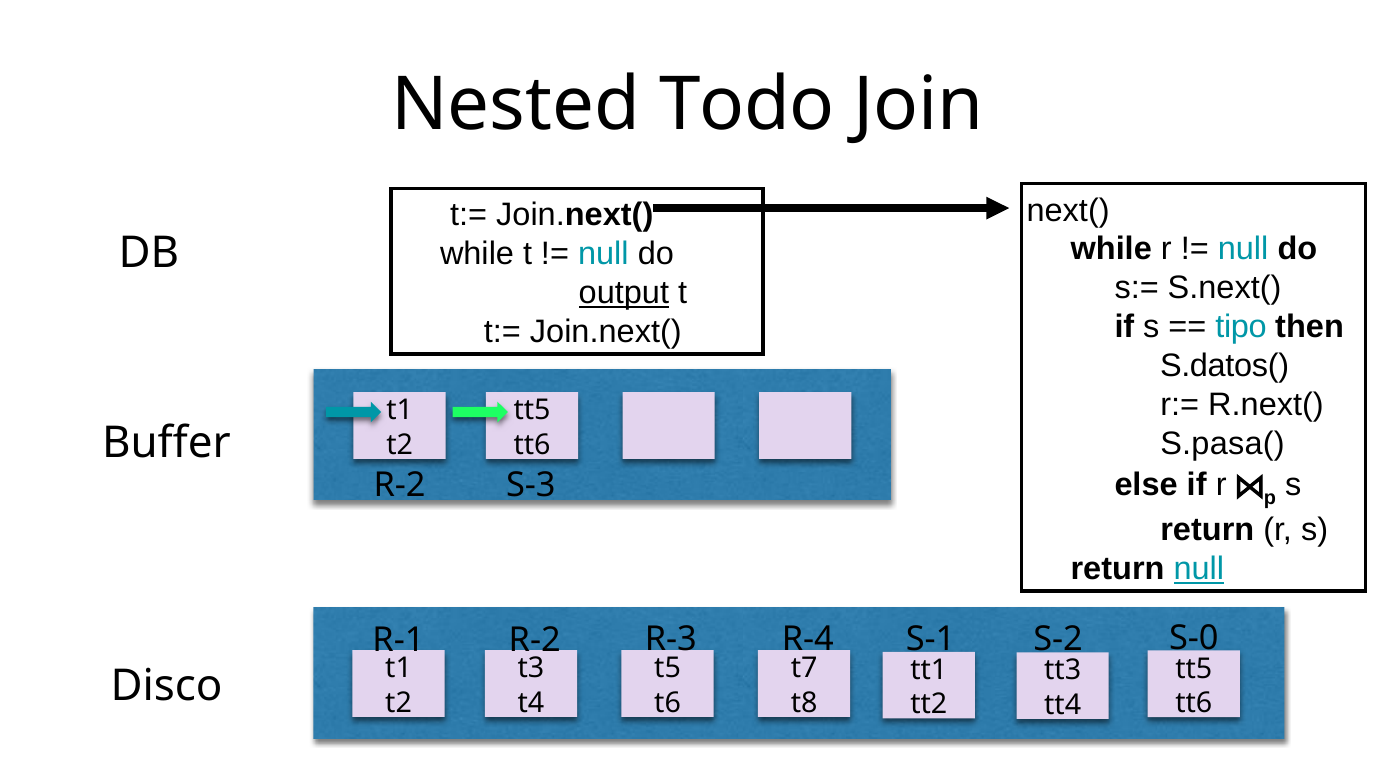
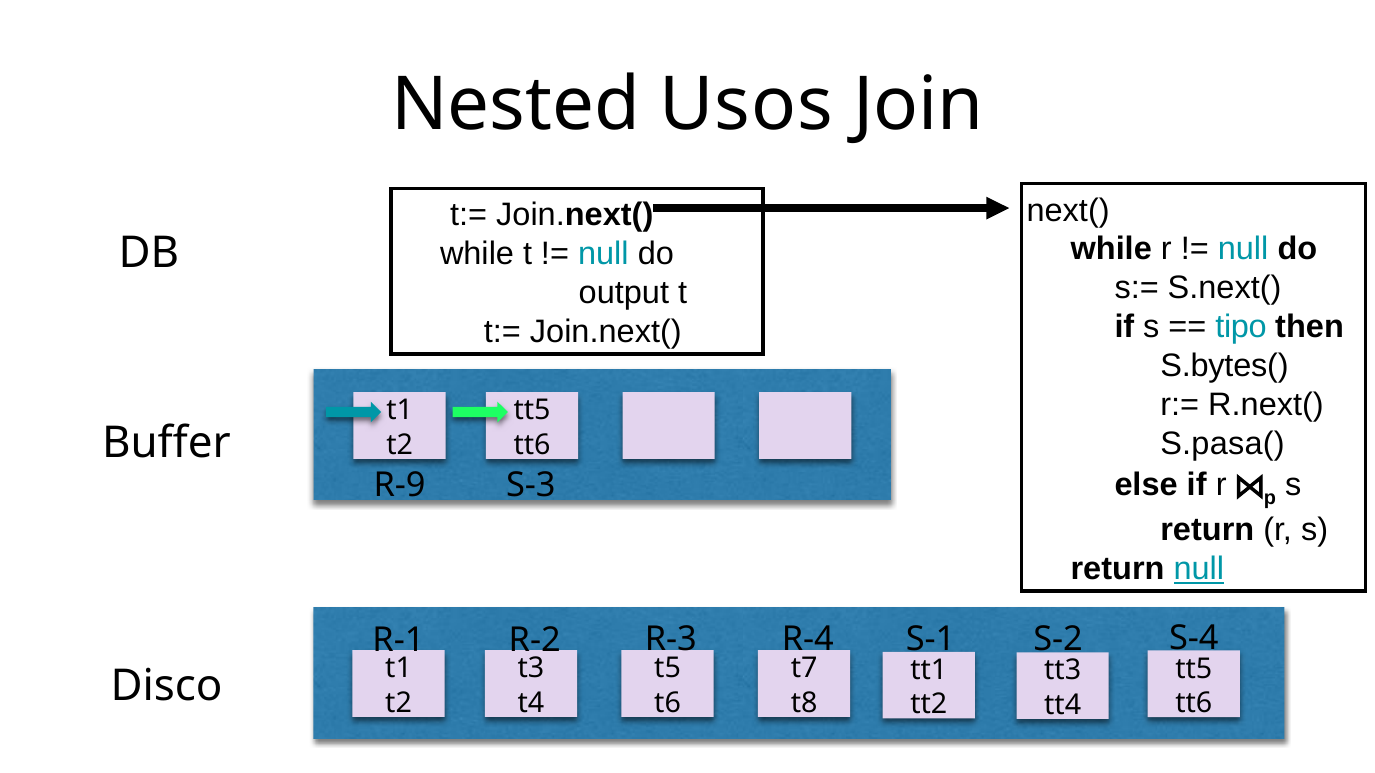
Todo: Todo -> Usos (746, 105)
output underline: present -> none (624, 293)
S.datos(: S.datos( -> S.bytes( (1224, 366)
R-2: R-2 -> R-9 (400, 485)
S-0: S-0 -> S-4 (1194, 638)
